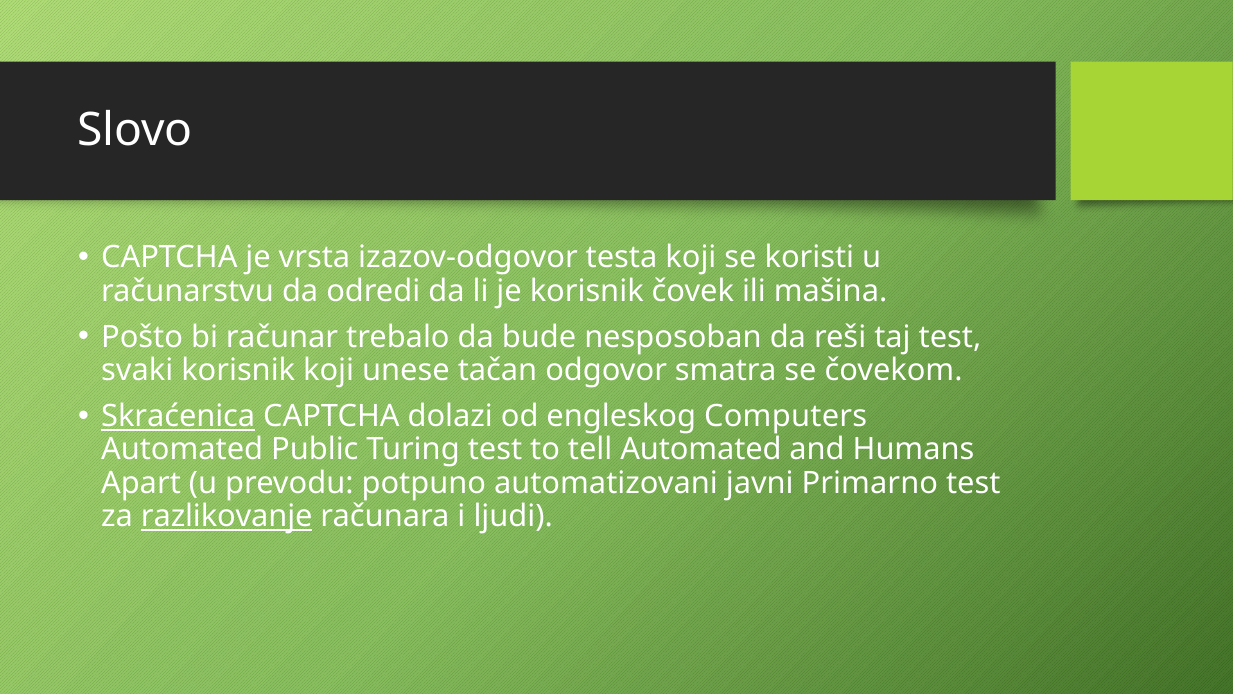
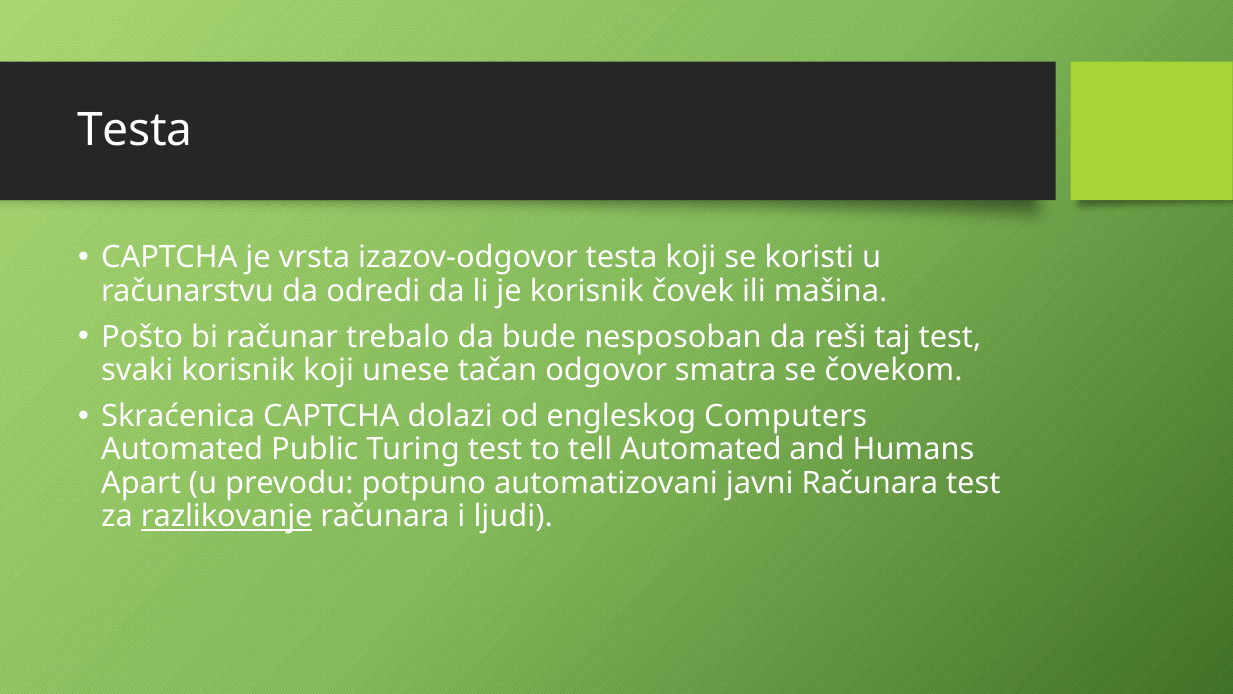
Slovo: Slovo -> Testa (135, 131)
Skraćenica underline: present -> none (178, 416)
javni Primarno: Primarno -> Računara (870, 483)
